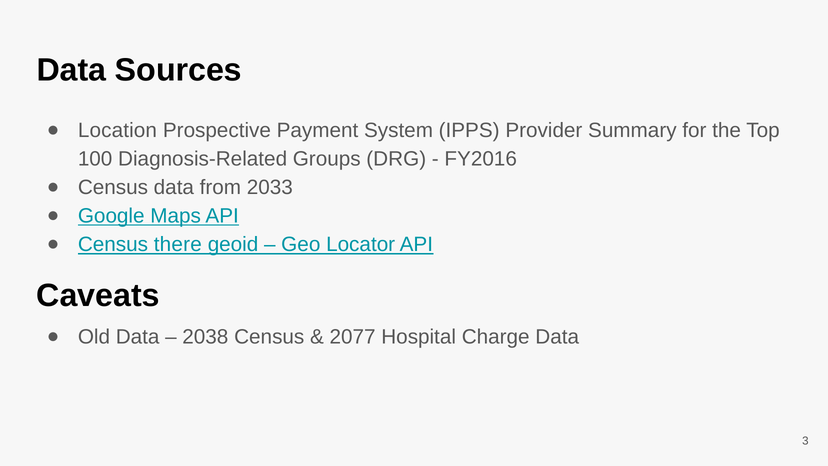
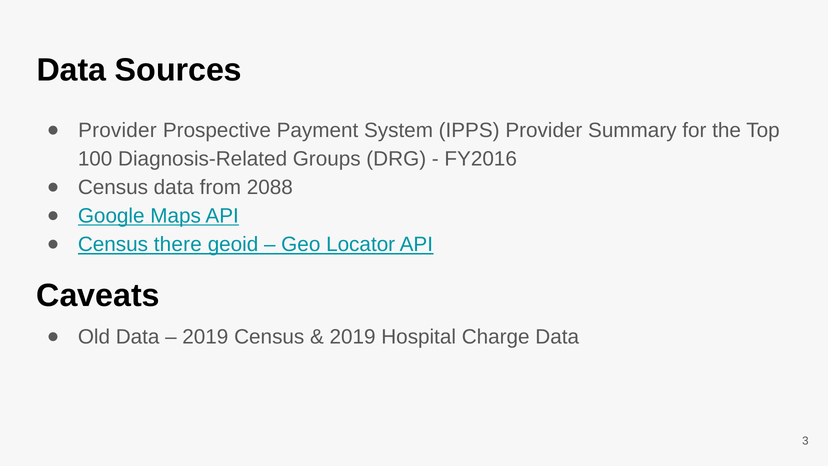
Location: Location -> Provider (117, 130)
2033: 2033 -> 2088 (270, 187)
2038: 2038 -> 2019 (205, 337)
2077: 2077 -> 2019 (353, 337)
